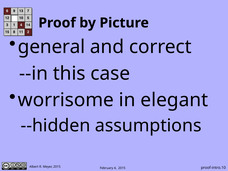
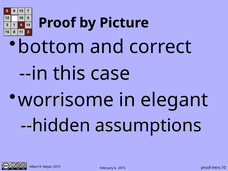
general: general -> bottom (51, 47)
